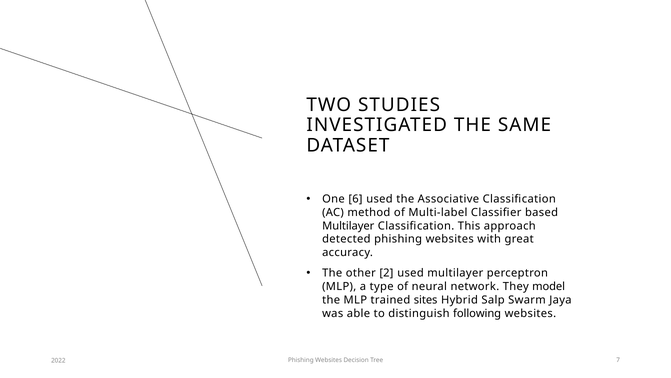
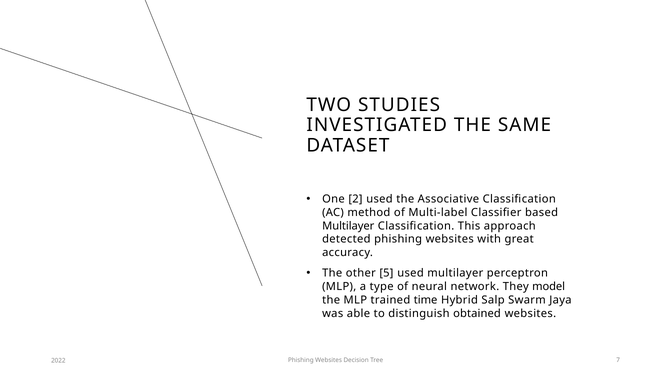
6: 6 -> 2 (355, 199)
2: 2 -> 5 (386, 273)
sites: sites -> time (426, 299)
following: following -> obtained (477, 313)
